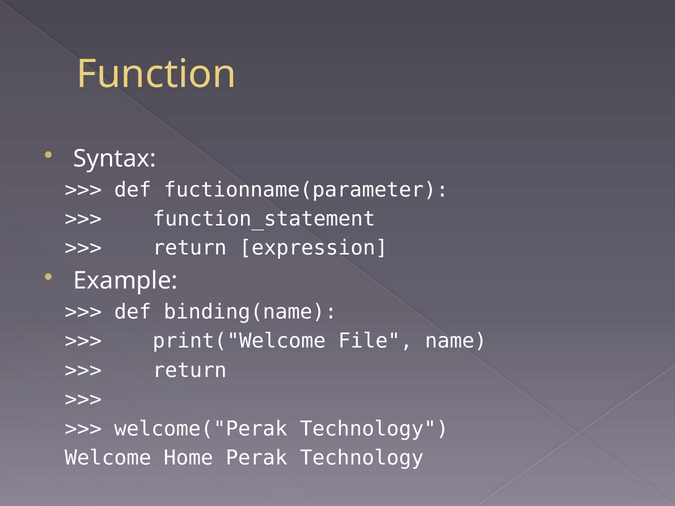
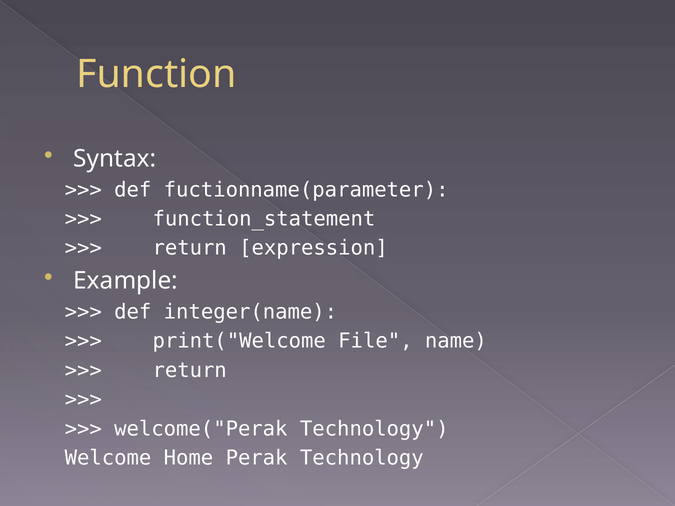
binding(name: binding(name -> integer(name (250, 312)
